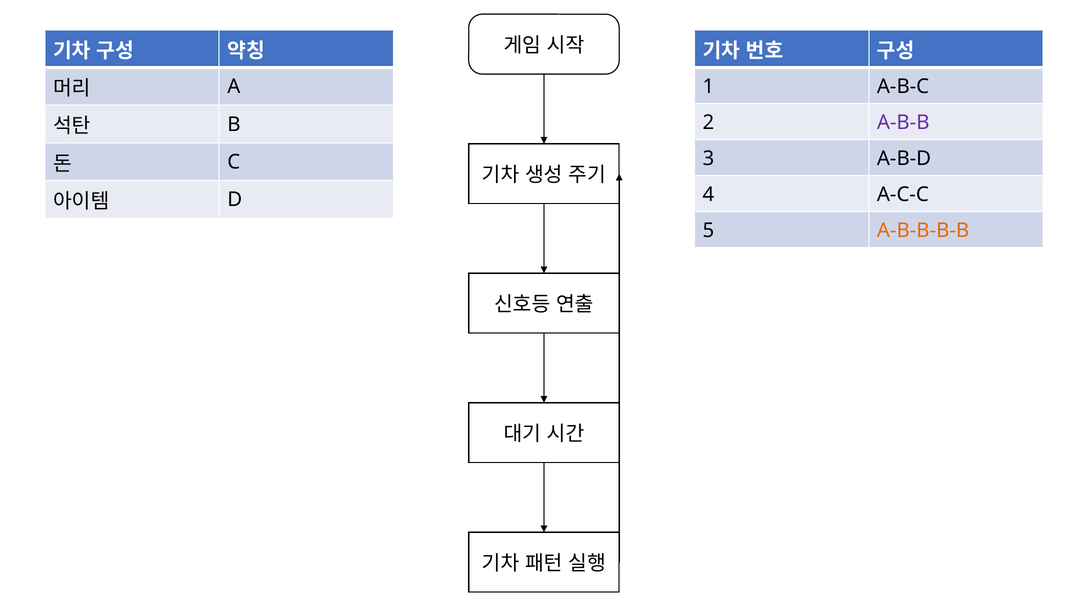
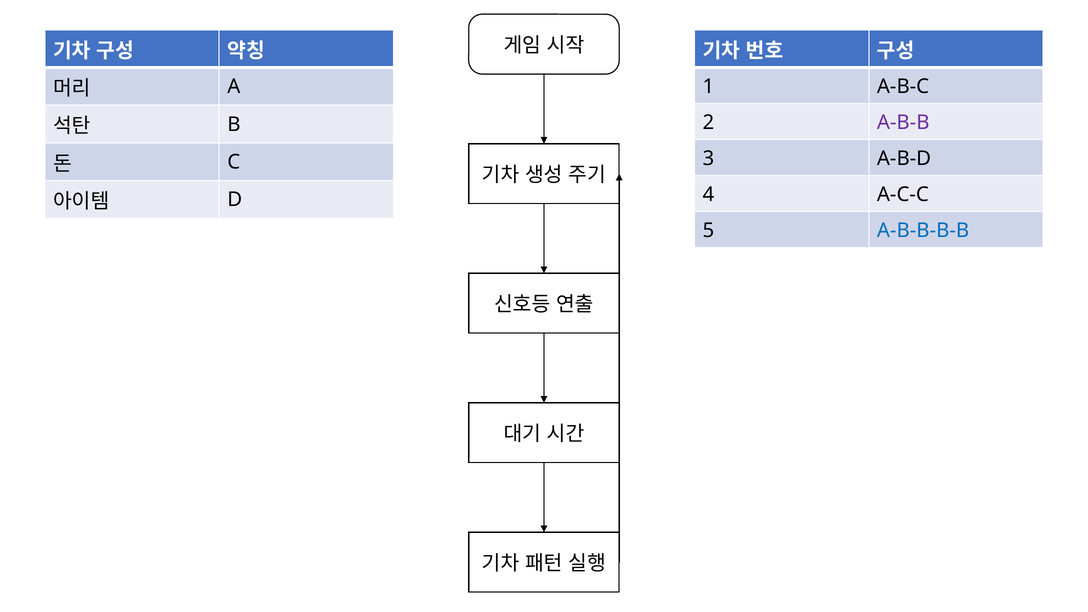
A-B-B-B-B colour: orange -> blue (923, 230)
